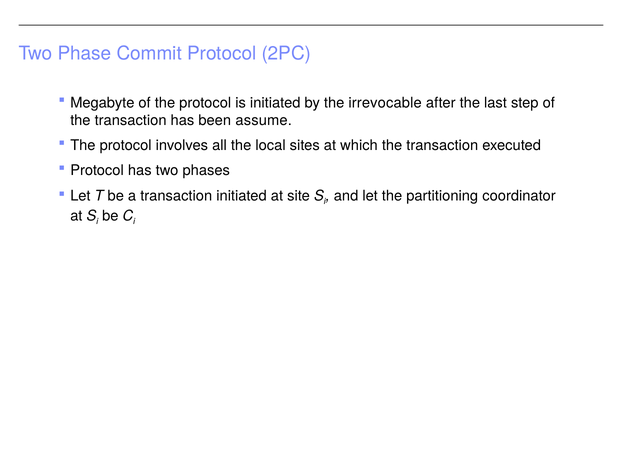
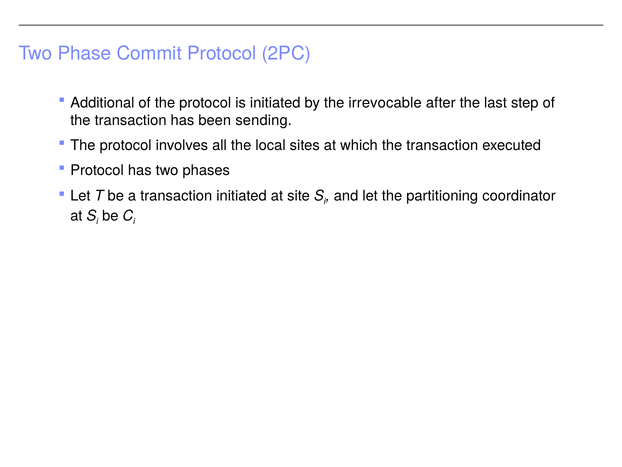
Megabyte: Megabyte -> Additional (102, 103)
assume: assume -> sending (264, 121)
